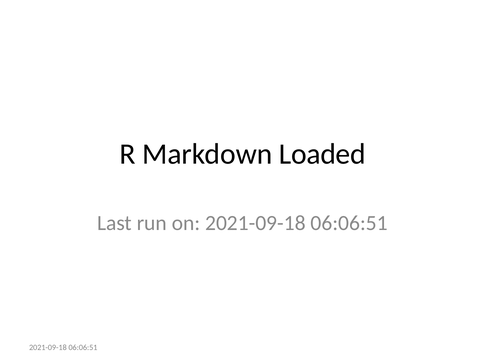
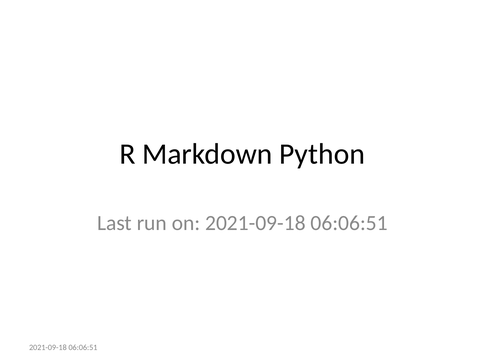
Loaded: Loaded -> Python (322, 154)
